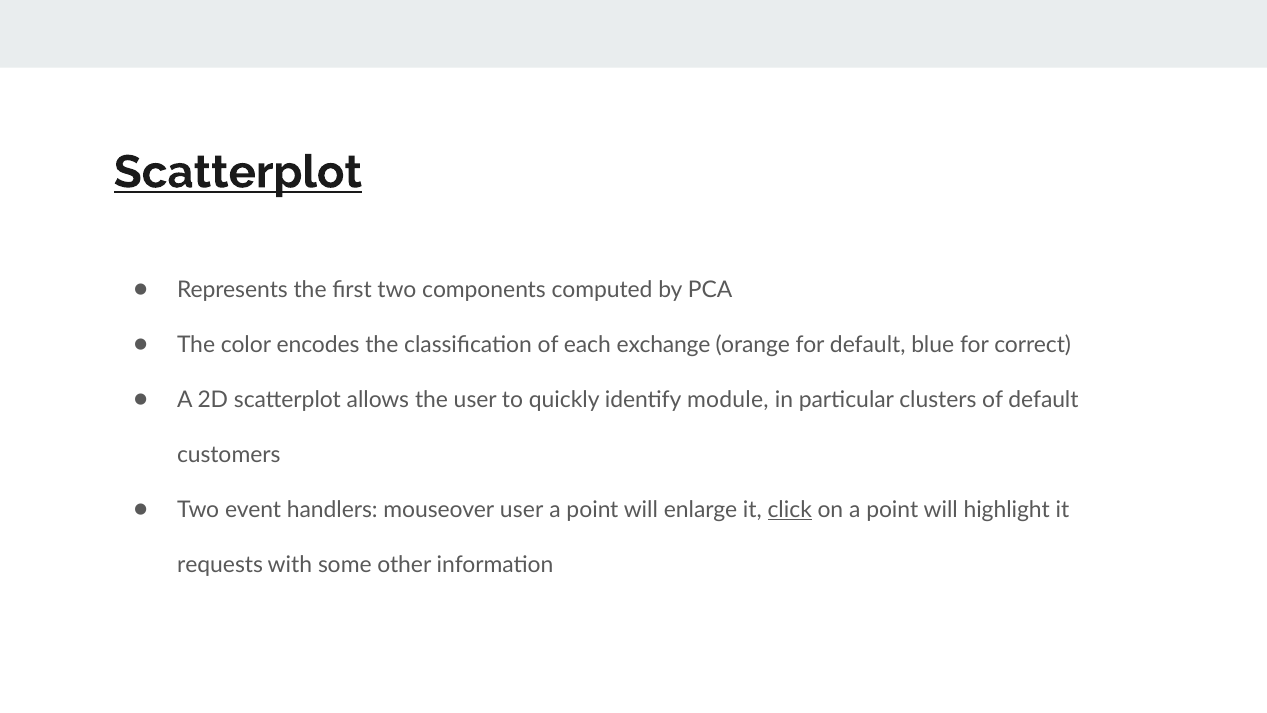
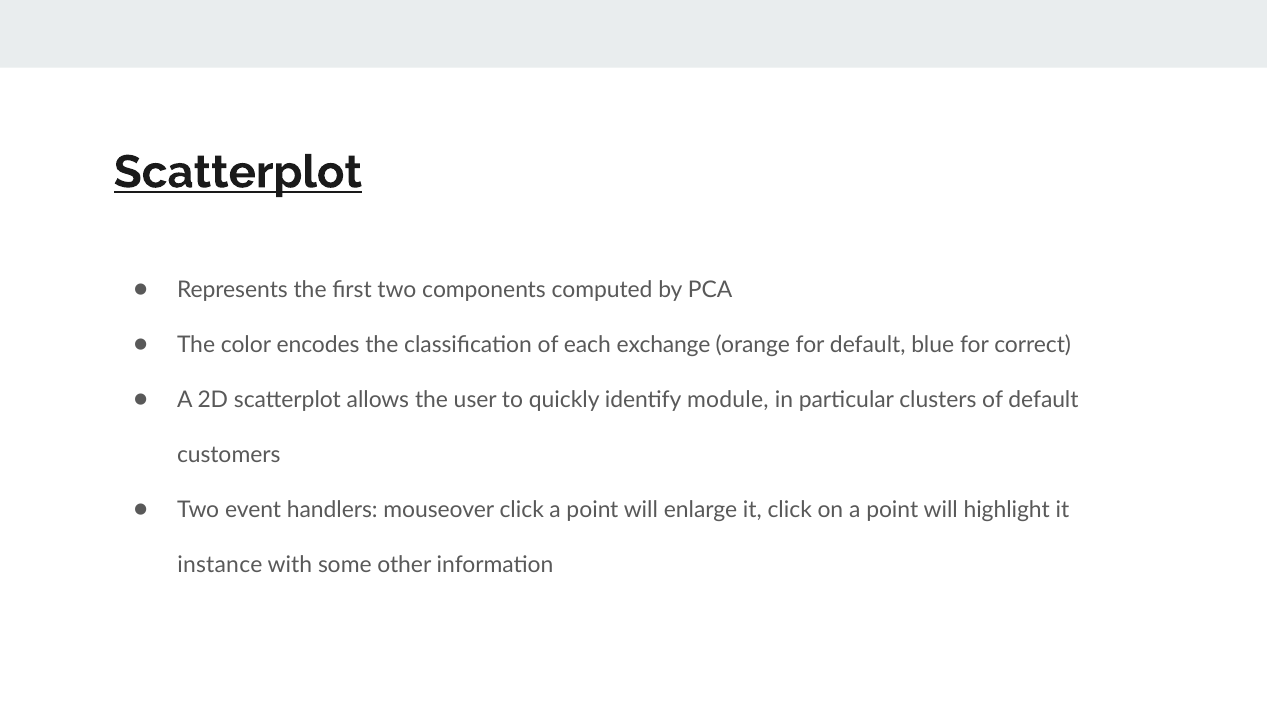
mouseover user: user -> click (522, 510)
click underline: present -> none (790, 510)
requests: requests -> instance (220, 565)
